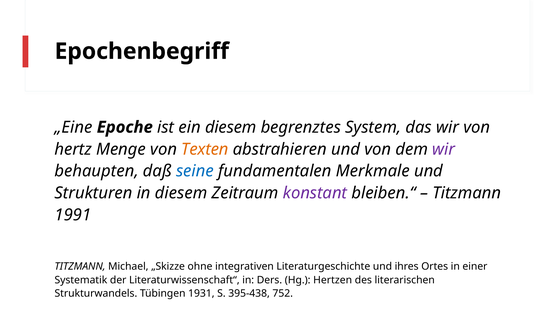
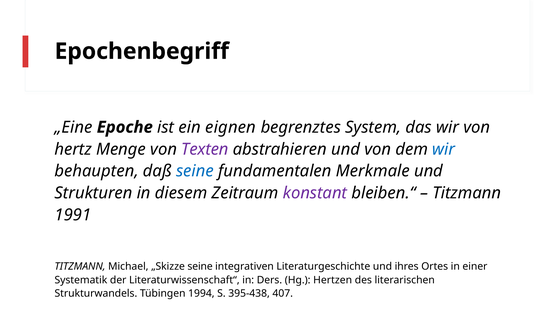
ein diesem: diesem -> eignen (231, 127)
Texten colour: orange -> purple (205, 149)
wir colour: purple -> blue (444, 149)
„Skizze ohne: ohne -> seine (200, 266)
1931: 1931 -> 1994 (201, 294)
752: 752 -> 407 (283, 294)
